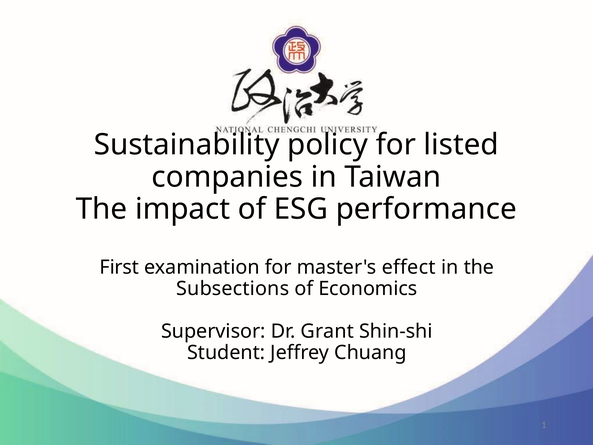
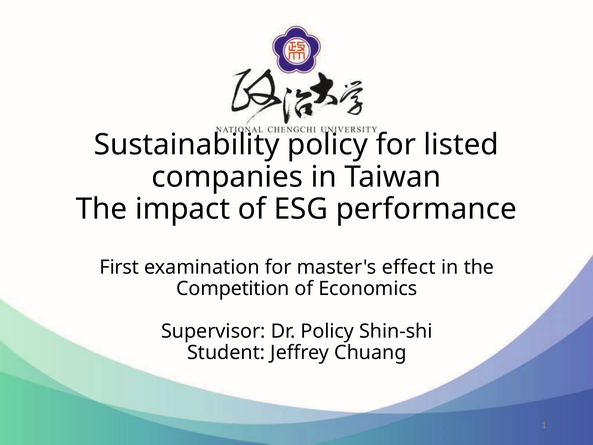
Subsections: Subsections -> Competition (233, 289)
Dr Grant: Grant -> Policy (327, 331)
